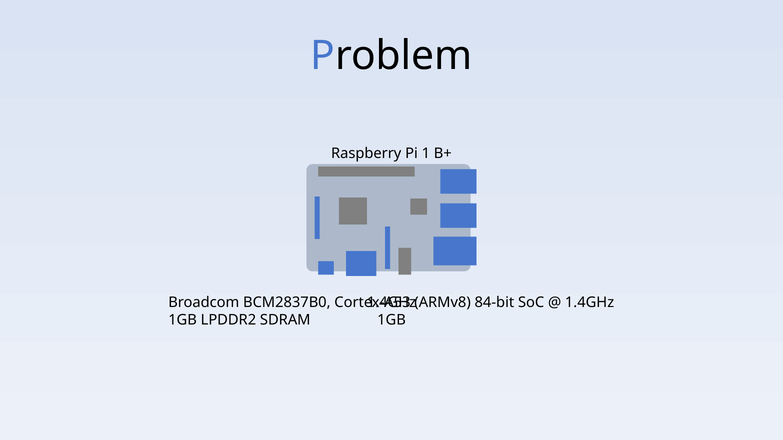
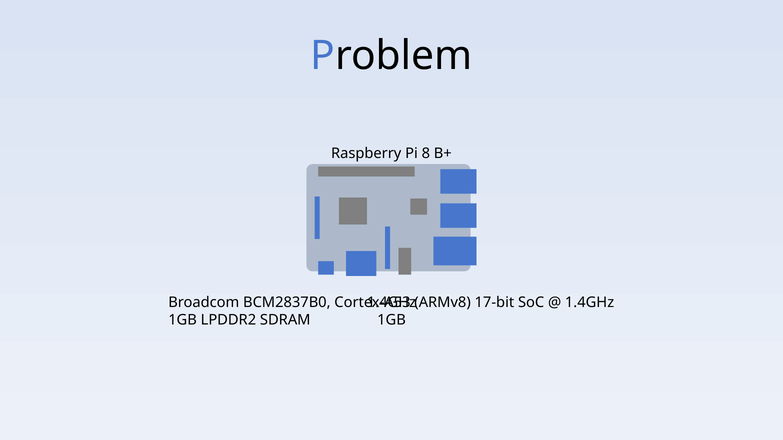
1: 1 -> 8 (426, 154)
84-bit: 84-bit -> 17-bit (494, 303)
